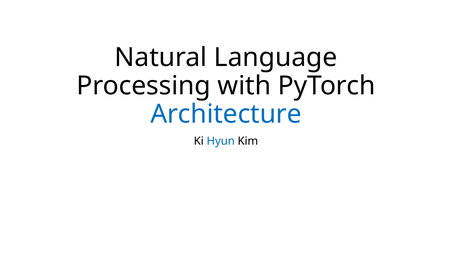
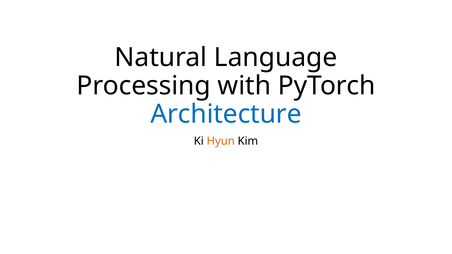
Hyun colour: blue -> orange (221, 141)
